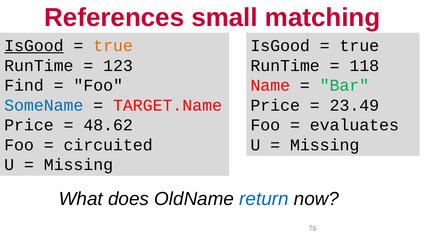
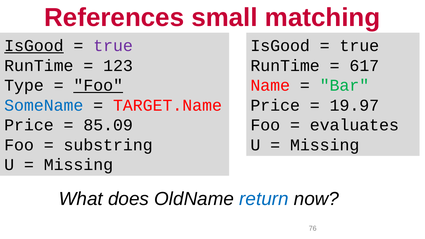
true colour: orange -> purple (113, 46)
118: 118 -> 617 (364, 66)
Find: Find -> Type (24, 86)
Foo underline: none -> present (98, 86)
23.49: 23.49 -> 19.97 (354, 105)
48.62: 48.62 -> 85.09 (108, 125)
circuited: circuited -> substring (108, 145)
